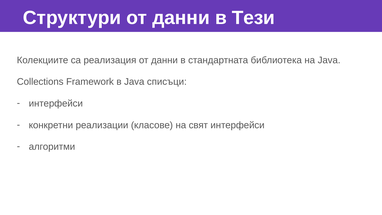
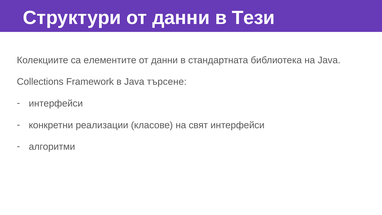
реализация: реализация -> елементите (110, 60)
списъци: списъци -> търсене (167, 82)
